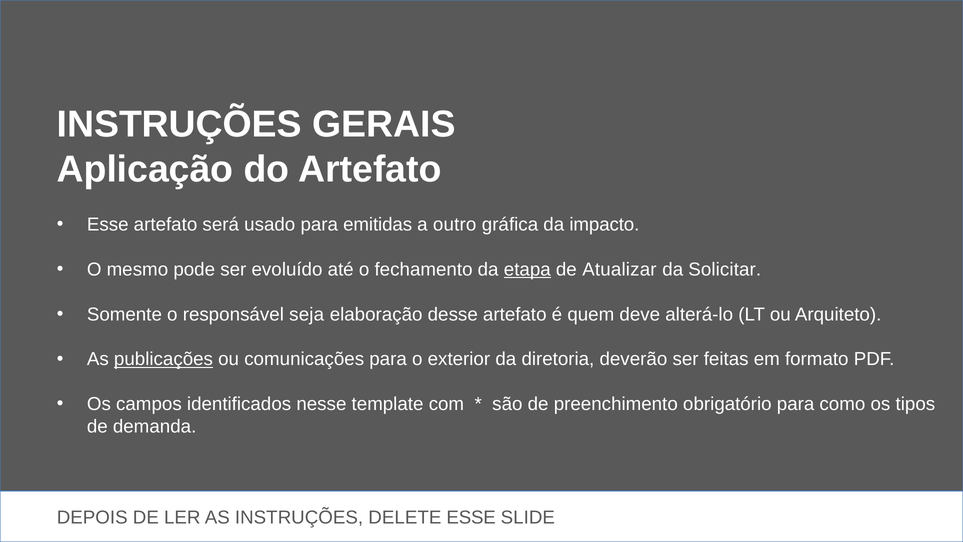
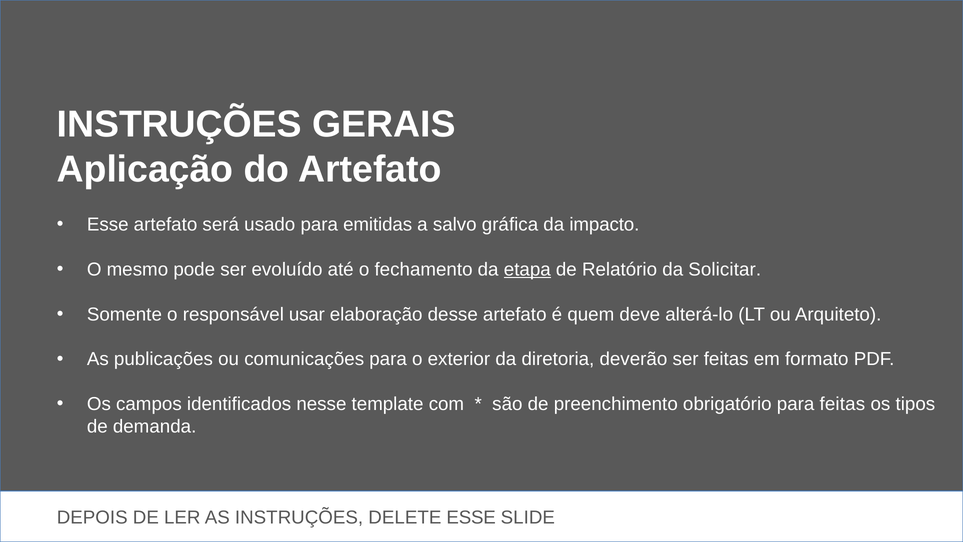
outro: outro -> salvo (455, 224)
Atualizar: Atualizar -> Relatório (620, 269)
seja: seja -> usar (307, 314)
publicações underline: present -> none (163, 359)
para como: como -> feitas (842, 404)
